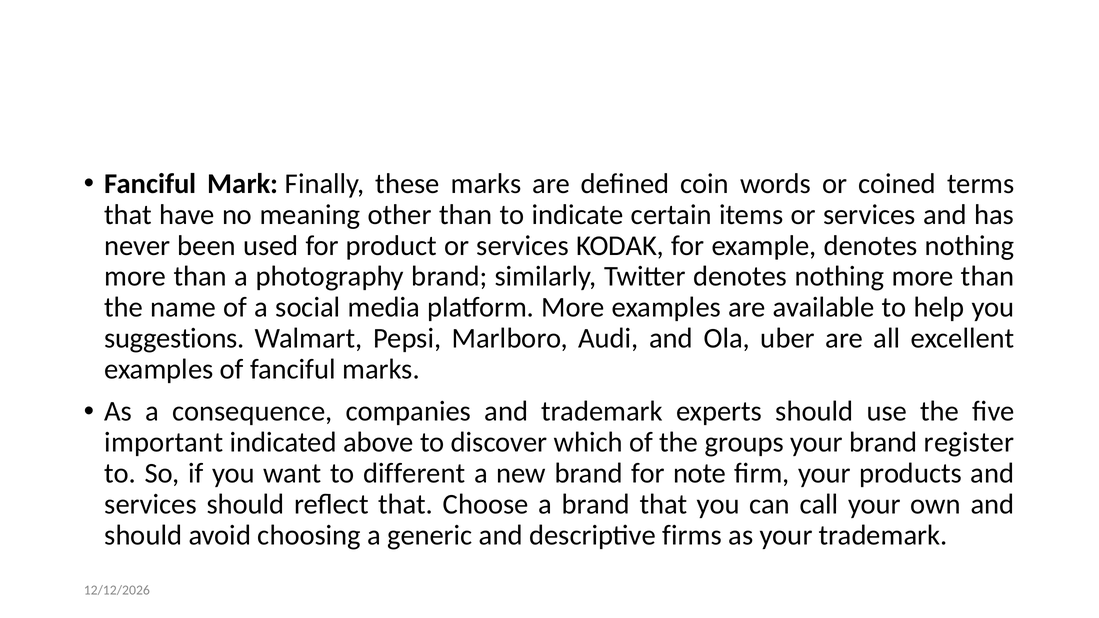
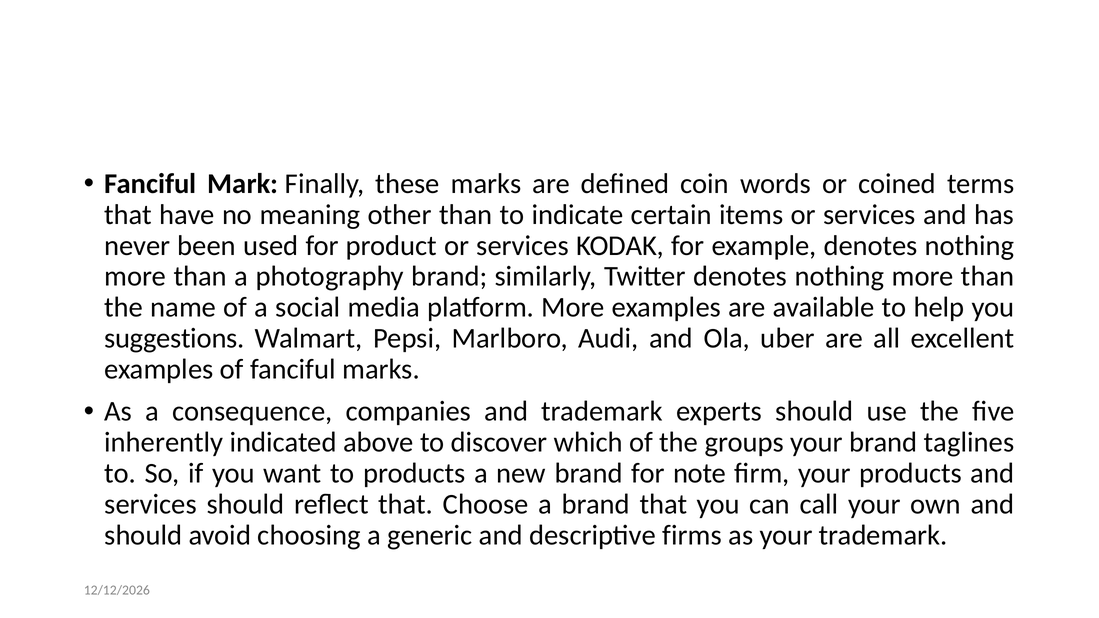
important: important -> inherently (164, 443)
register: register -> taglines (969, 443)
to different: different -> products (414, 473)
